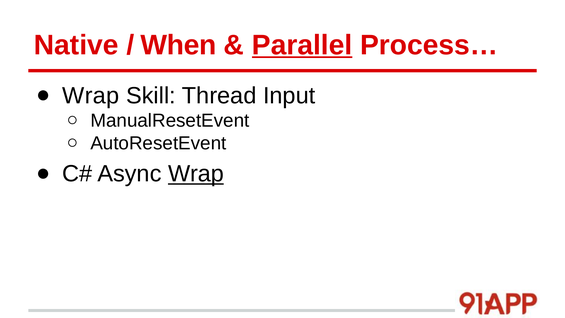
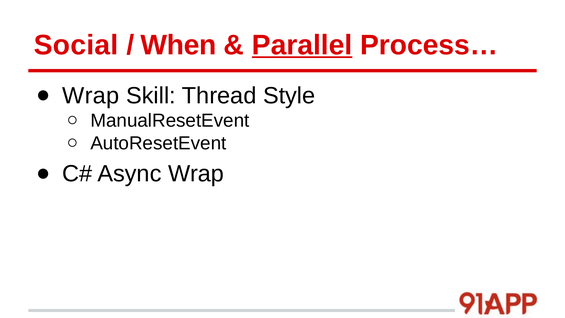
Native: Native -> Social (76, 45)
Input: Input -> Style (289, 96)
Wrap underline: present -> none (196, 174)
